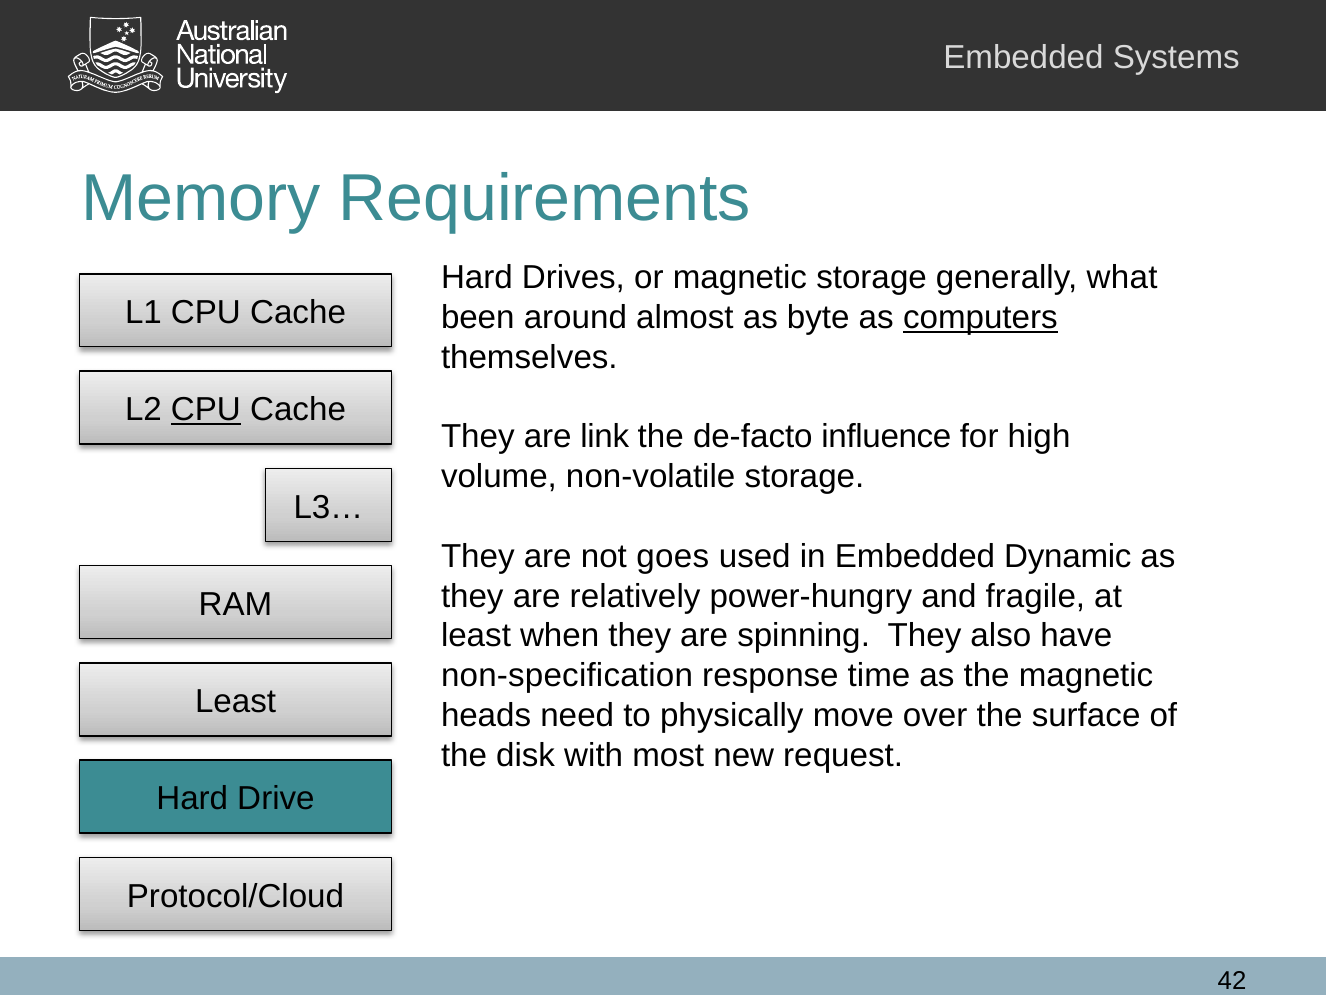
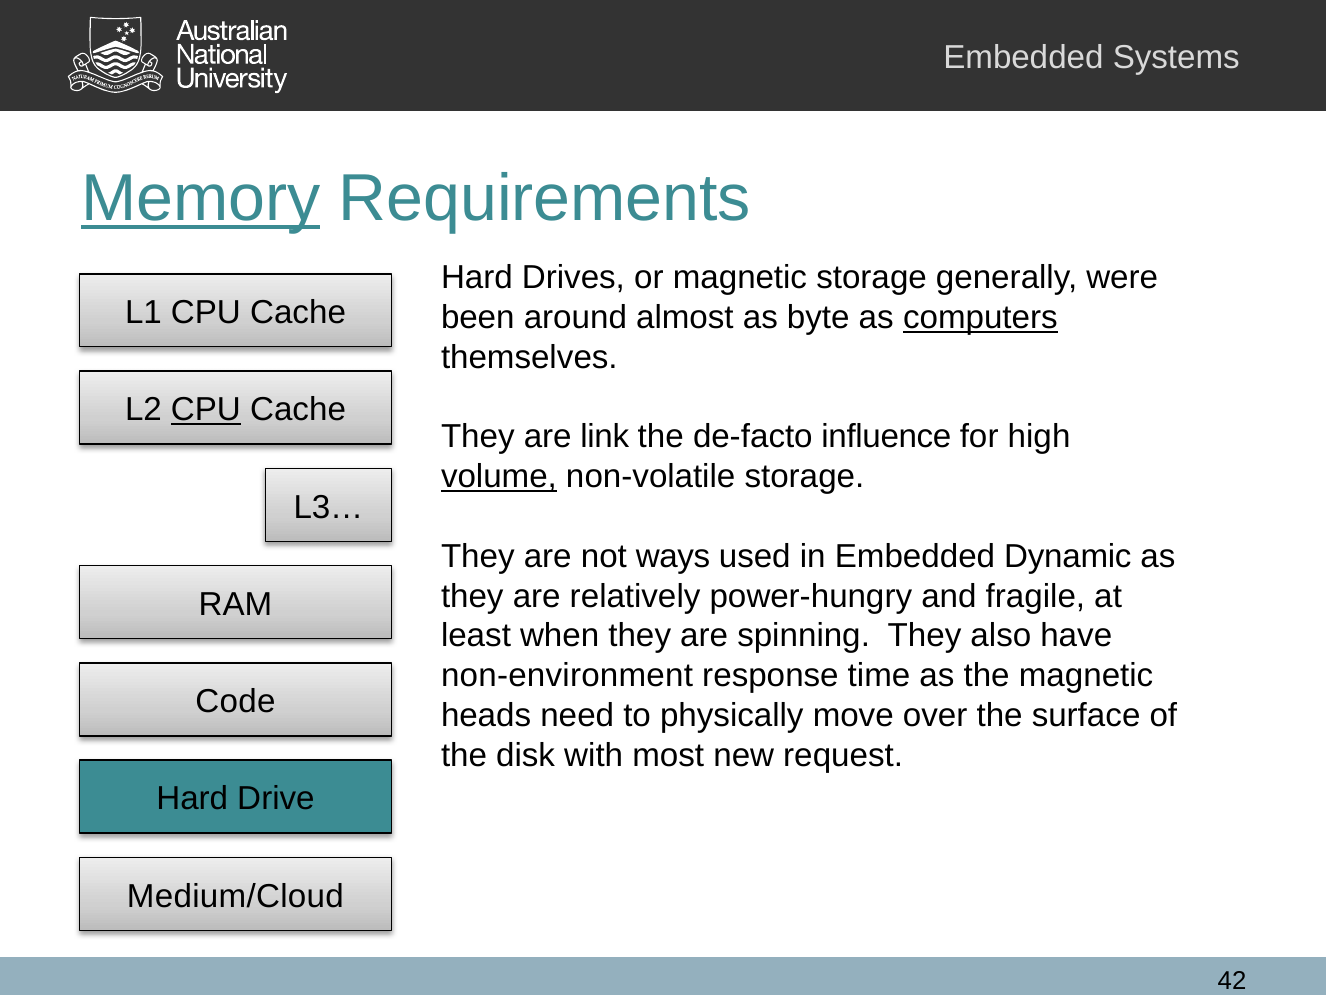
Memory underline: none -> present (201, 198)
what: what -> were (1122, 278)
volume underline: none -> present (499, 476)
goes: goes -> ways (673, 556)
non-specification: non-specification -> non-environment (567, 675)
Least: Least -> Code (235, 701)
Protocol/Cloud: Protocol/Cloud -> Medium/Cloud (235, 896)
